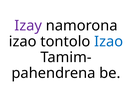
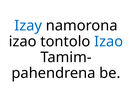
Izay colour: purple -> blue (28, 26)
